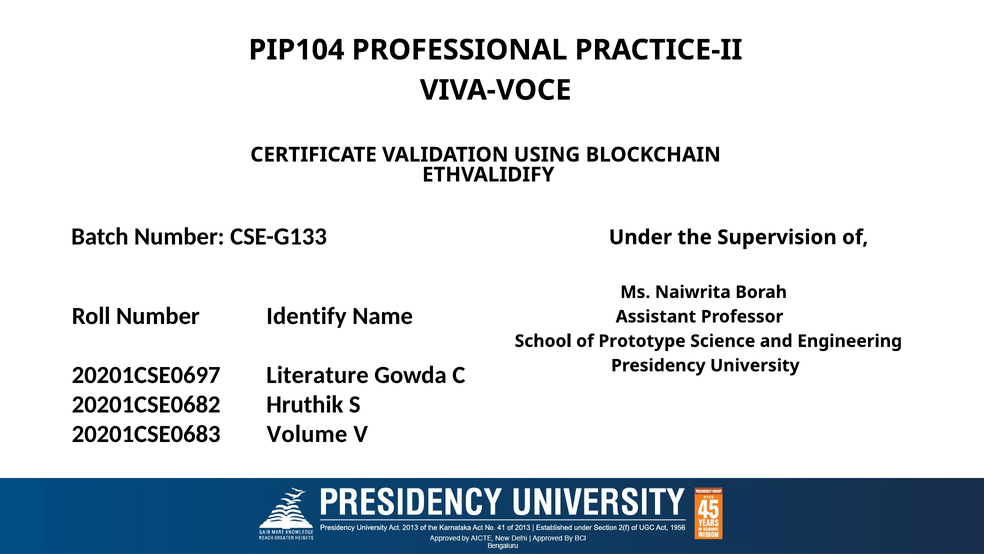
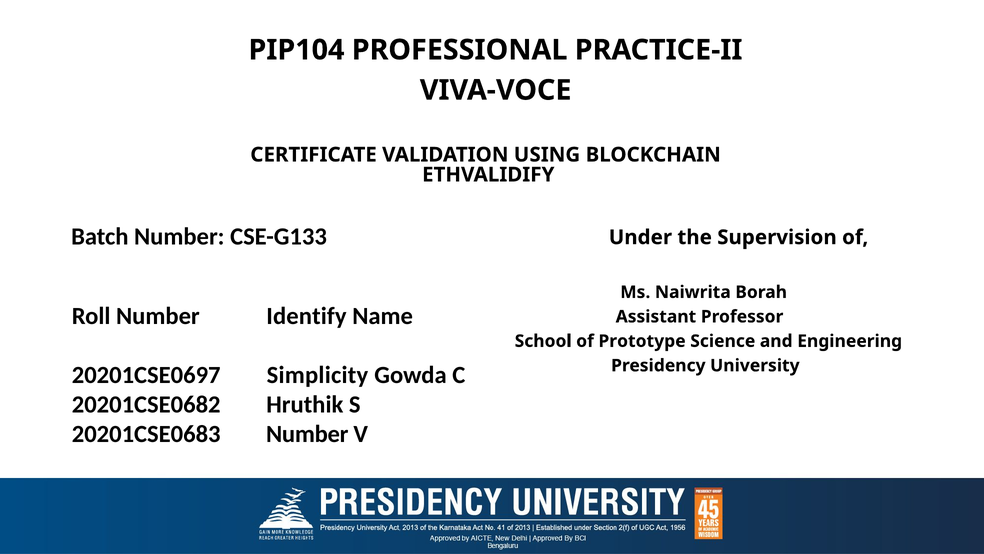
Literature: Literature -> Simplicity (317, 375)
Volume: Volume -> Number (307, 434)
